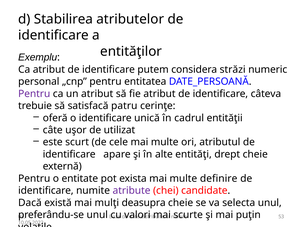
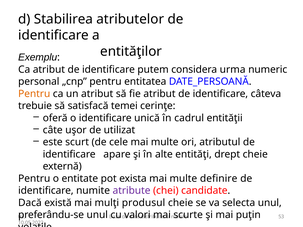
străzi: străzi -> urma (233, 70)
Pentru colour: purple -> orange (34, 94)
patru: patru -> temei (124, 106)
deasupra: deasupra -> produsul (144, 203)
